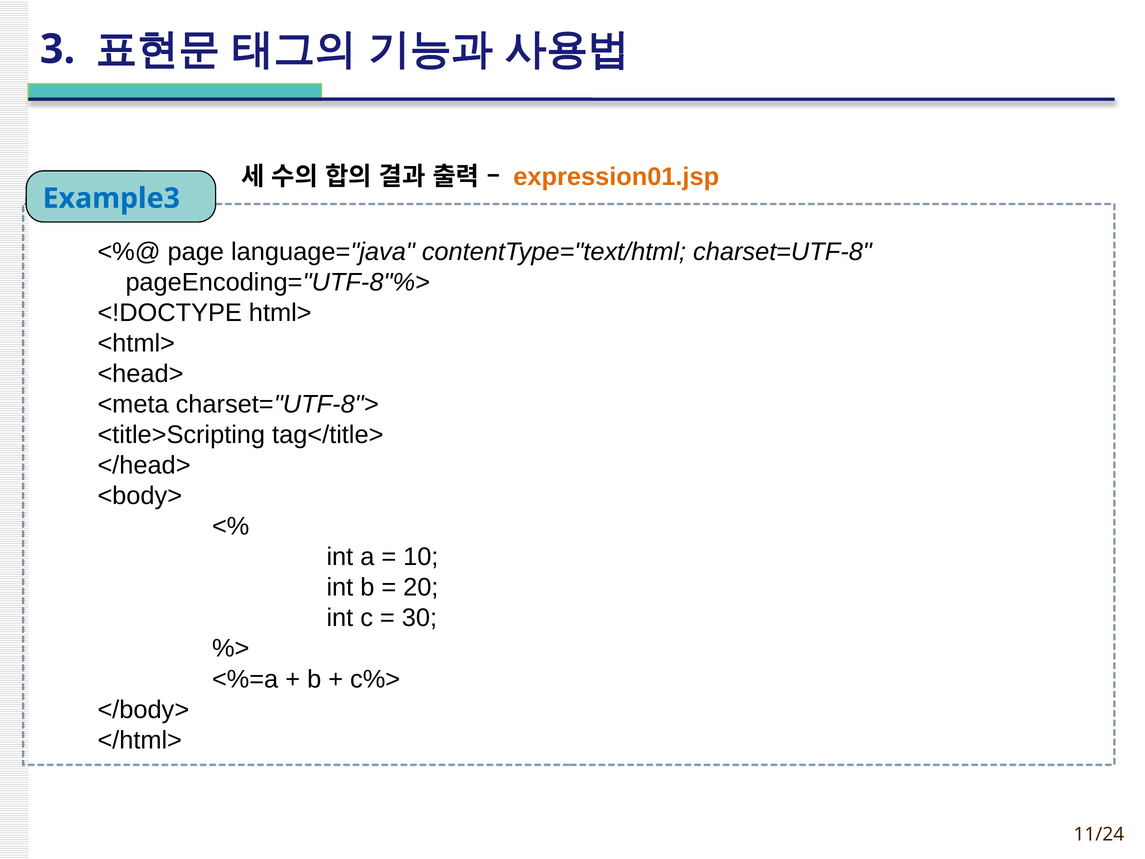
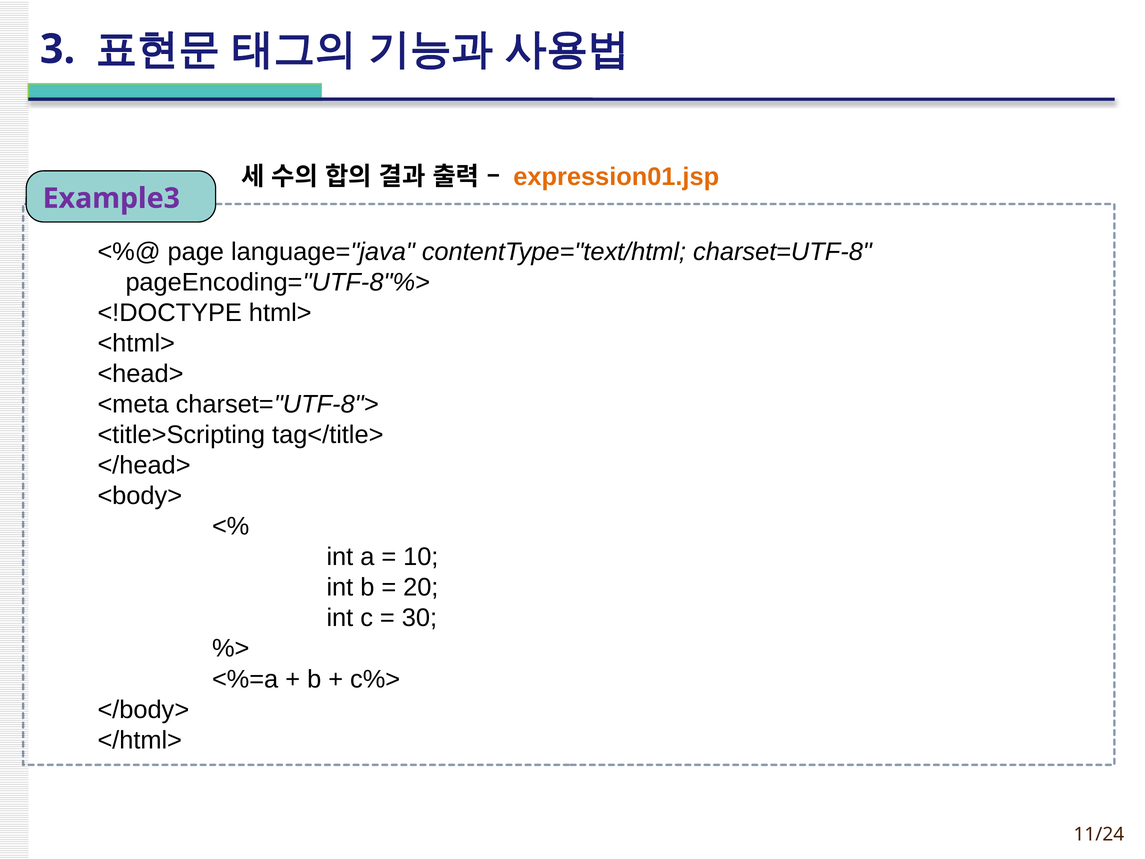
Example3 colour: blue -> purple (111, 198)
